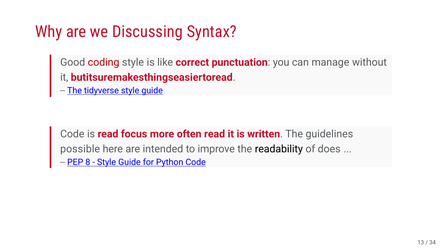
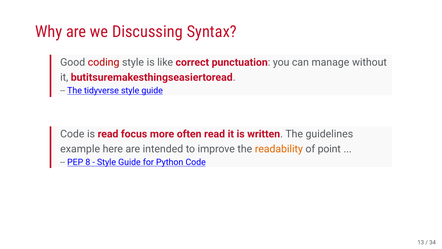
possible: possible -> example (80, 149)
readability colour: black -> orange (279, 149)
does: does -> point (329, 149)
